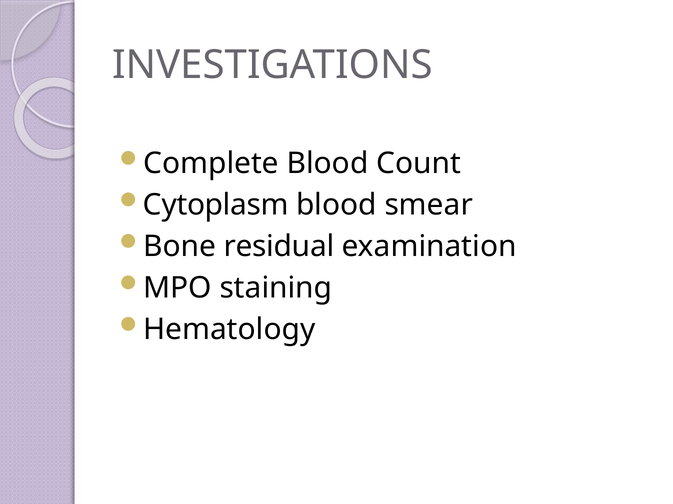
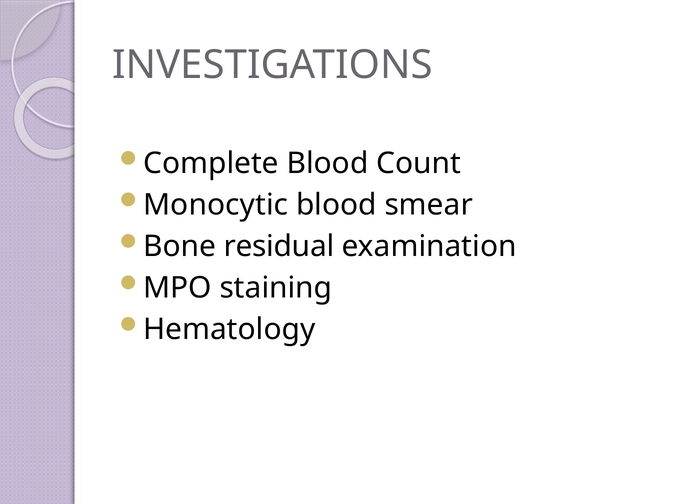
Cytoplasm: Cytoplasm -> Monocytic (216, 205)
